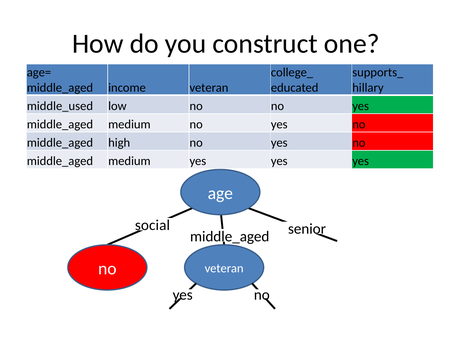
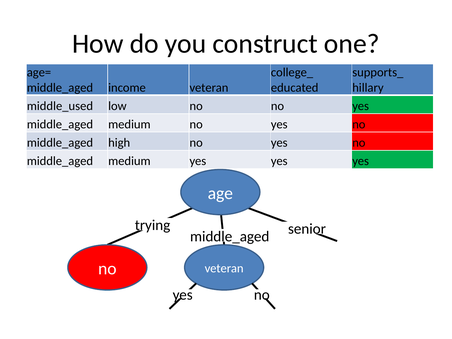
social: social -> trying (153, 225)
